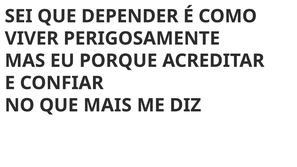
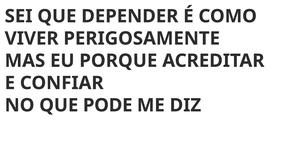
MAIS: MAIS -> PODE (108, 105)
